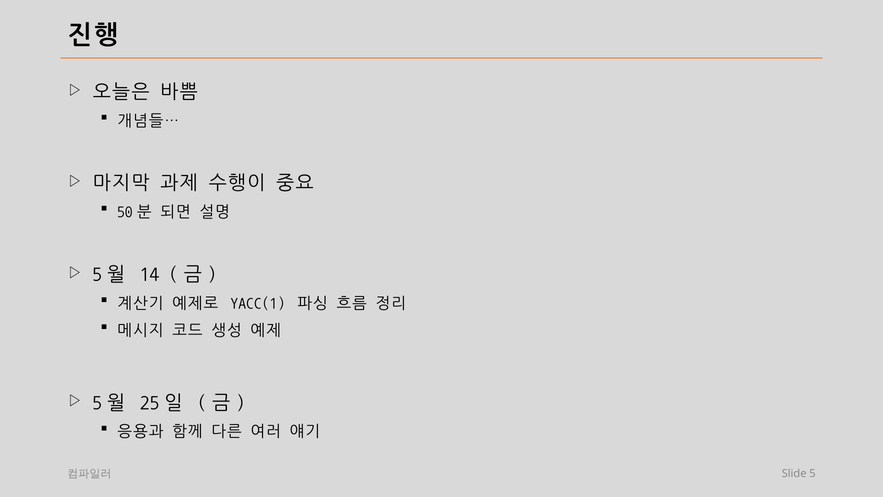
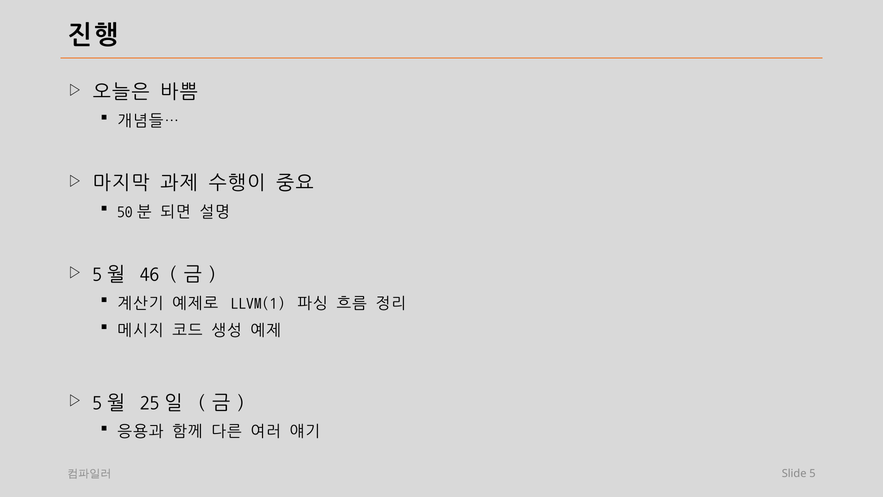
14: 14 -> 46 (150, 274)
YACC(1: YACC(1 -> LLVM(1 (258, 303)
